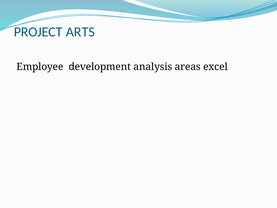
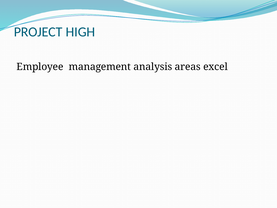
ARTS: ARTS -> HIGH (80, 32)
development: development -> management (100, 67)
